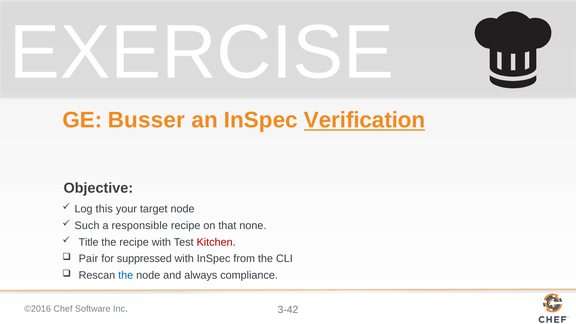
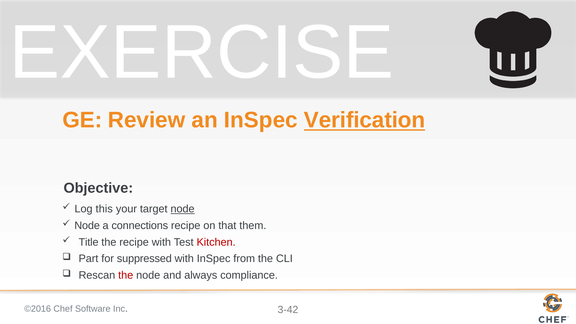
Busser: Busser -> Review (147, 120)
node underline: none -> present (183, 209)
Such: Such -> Node (87, 226)
responsible: responsible -> connections (140, 226)
none: none -> them (253, 226)
Pair: Pair -> Part (89, 259)
the colour: blue -> red (126, 275)
